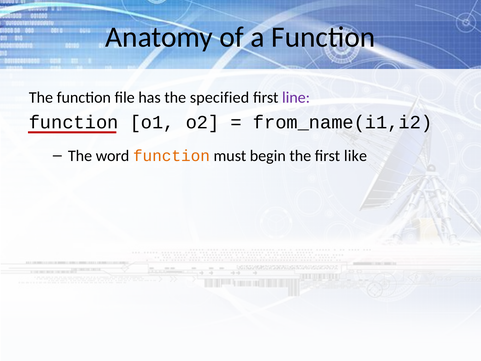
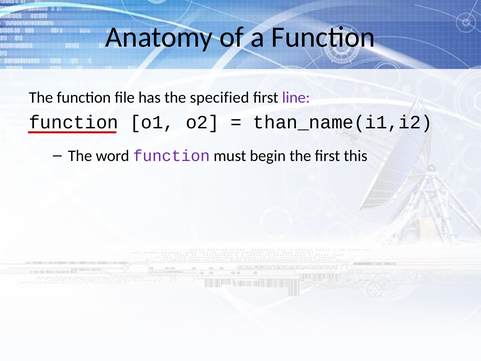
from_name(i1,i2: from_name(i1,i2 -> than_name(i1,i2 (343, 122)
function colour: orange -> purple (171, 156)
like: like -> this (356, 156)
